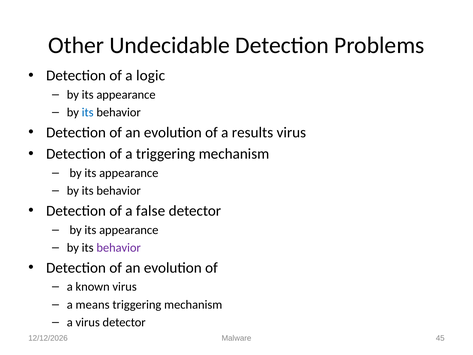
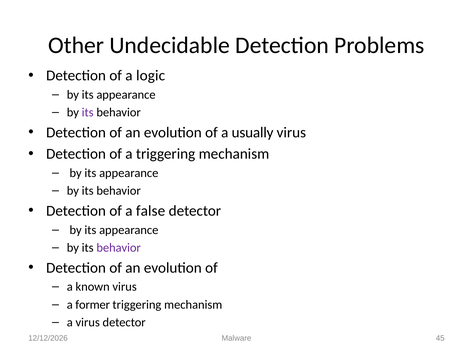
its colour: blue -> purple (88, 112)
results: results -> usually (253, 132)
means: means -> former (93, 304)
